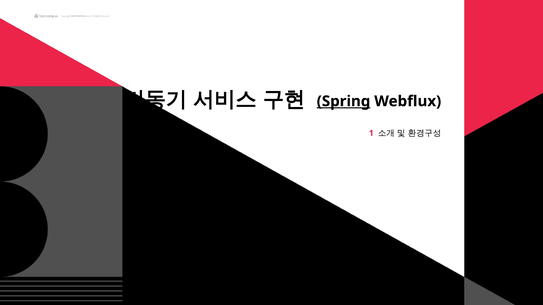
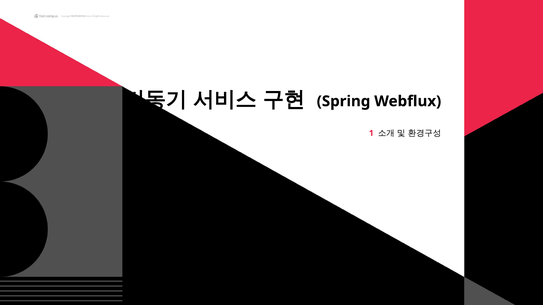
Spring underline: present -> none (344, 101)
